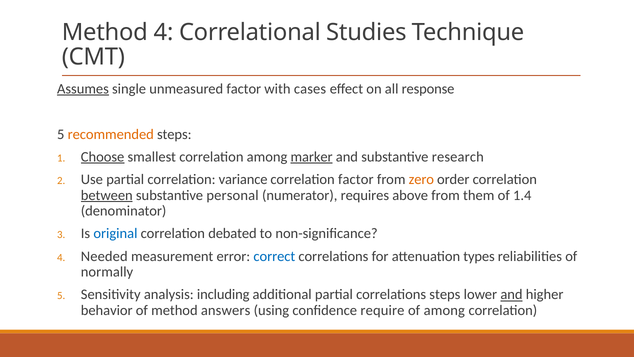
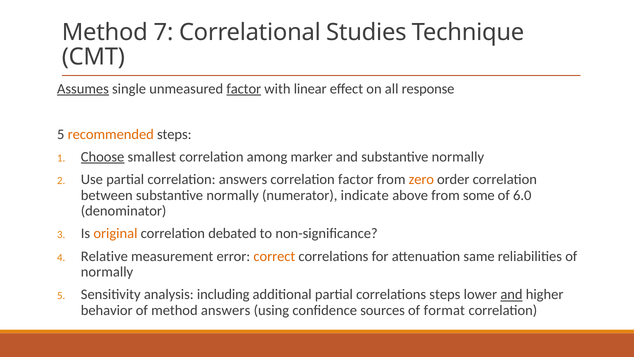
Method 4: 4 -> 7 (163, 32)
factor underline: none -> present (244, 89)
cases: cases -> linear (310, 89)
marker underline: present -> none (312, 157)
and substantive research: research -> normally (458, 157)
correlation variance: variance -> answers (243, 179)
between underline: present -> none (107, 195)
personal: personal -> normally (233, 195)
requires: requires -> indicate (365, 195)
them: them -> some (479, 195)
1.4: 1.4 -> 6.0 (522, 195)
original colour: blue -> orange (115, 233)
Needed: Needed -> Relative (104, 256)
correct colour: blue -> orange (274, 256)
types: types -> same (479, 256)
require: require -> sources (383, 310)
of among: among -> format (444, 310)
